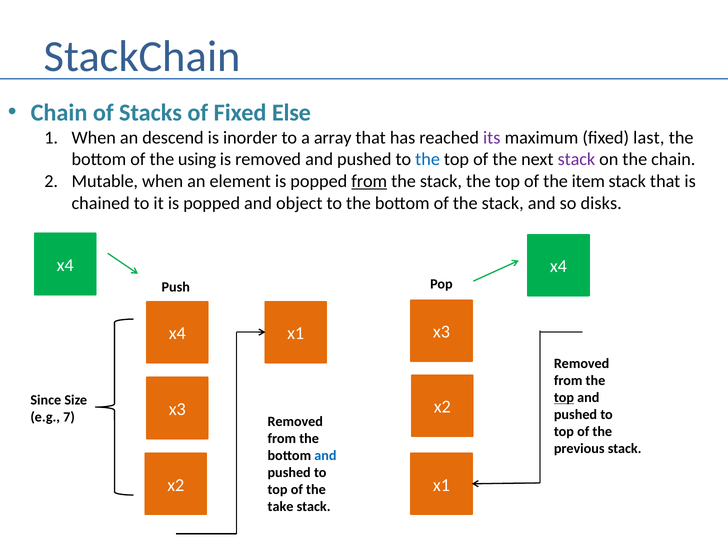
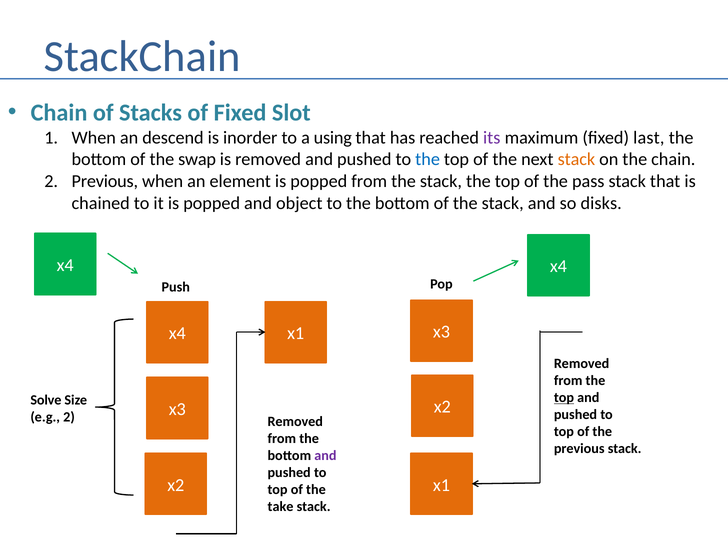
Else: Else -> Slot (291, 113)
array: array -> using (333, 138)
using: using -> swap (197, 159)
stack colour: purple -> orange (576, 159)
Mutable: Mutable -> Previous (105, 181)
from underline: present -> none (369, 181)
item: item -> pass (588, 181)
Since: Since -> Solve (46, 400)
e.g 7: 7 -> 2 (69, 417)
and colour: blue -> purple (325, 456)
